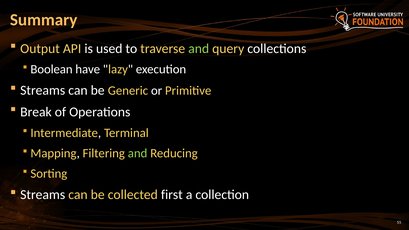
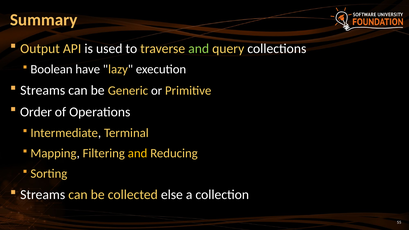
Break: Break -> Order (36, 112)
and colour: light green -> yellow (138, 153)
first: first -> else (172, 195)
